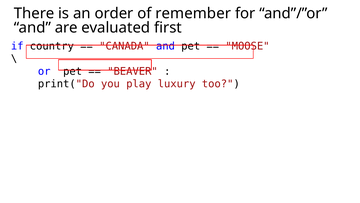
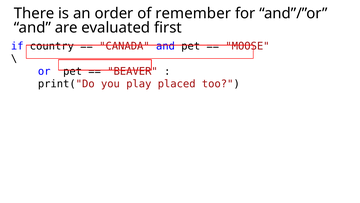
luxury: luxury -> placed (177, 84)
